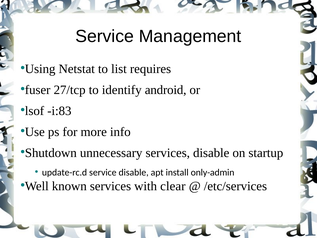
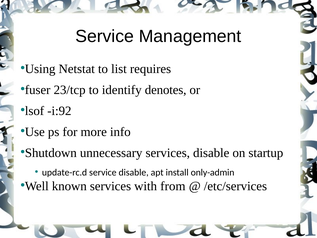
27/tcp: 27/tcp -> 23/tcp (70, 90)
android: android -> denotes (166, 90)
i:83: i:83 -> i:92 (59, 111)
clear: clear -> from (173, 186)
